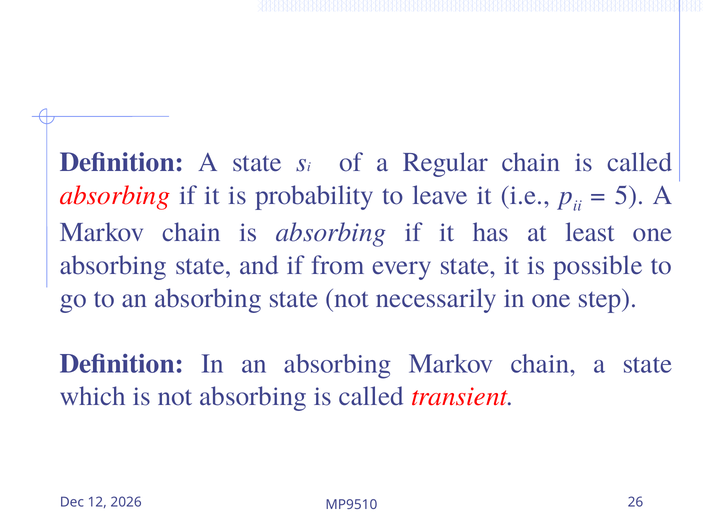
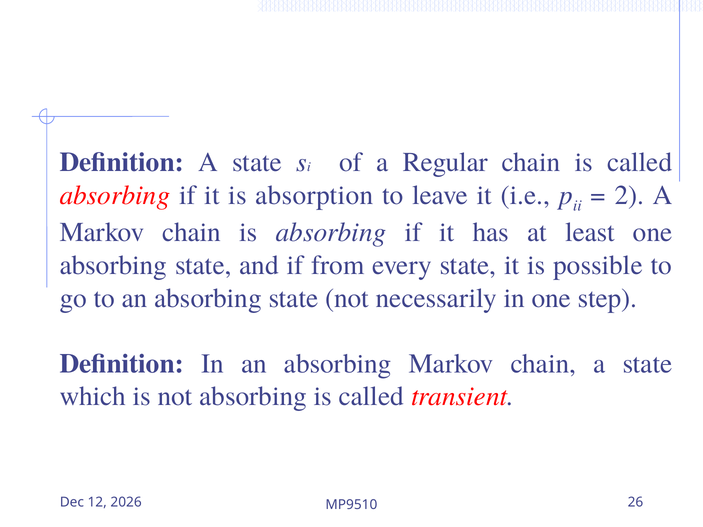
probability: probability -> absorption (314, 195)
5: 5 -> 2 (629, 195)
